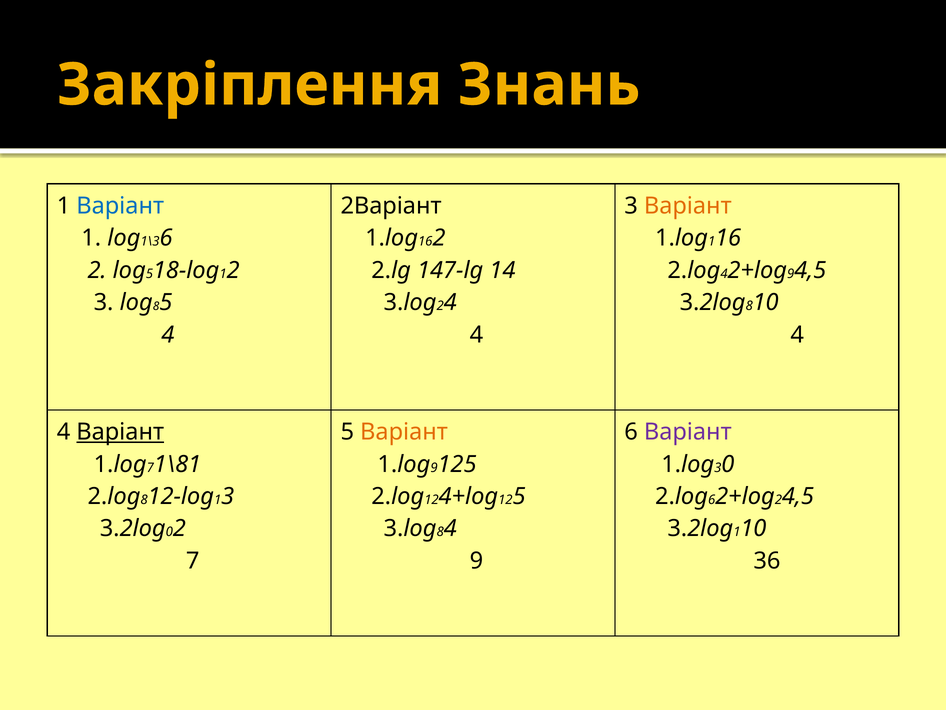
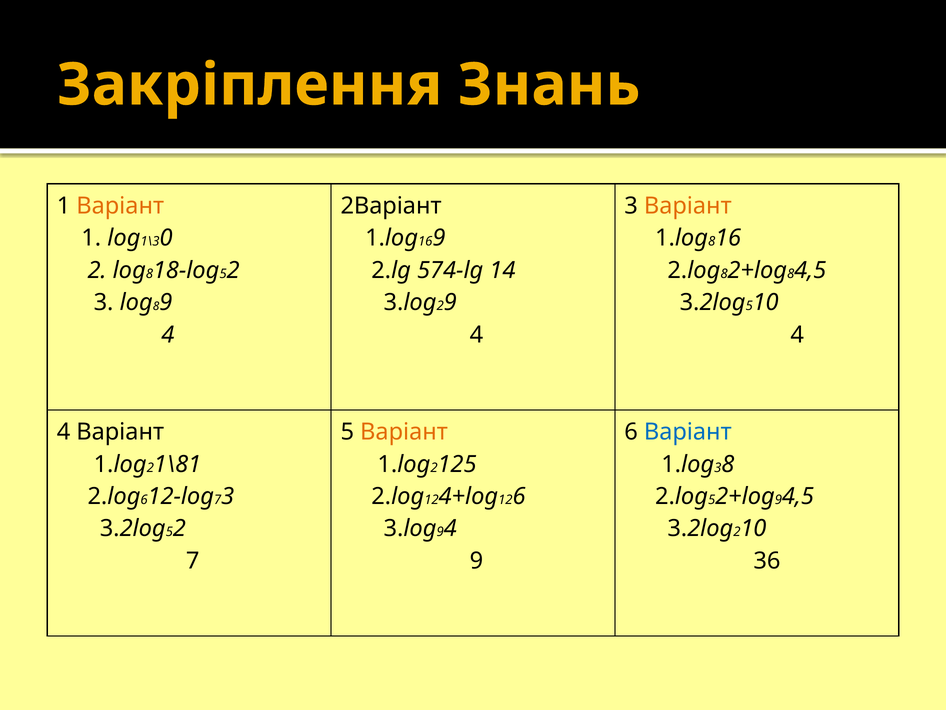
Варіант colour: blue -> orange (120, 206)
6: 6 -> 0 (166, 238)
2: 2 -> 9 (439, 238)
1: 1 -> 8 (712, 241)
5: 5 -> 8 (149, 274)
1: 1 -> 5 (223, 274)
147-lg: 147-lg -> 574-lg (450, 270)
4: 4 -> 8 (724, 274)
9: 9 -> 8 (791, 274)
5: 5 -> 9 (166, 302)
2 4: 4 -> 9 (450, 302)
8: 8 -> 5 (749, 306)
Варіант underline: present -> none (120, 432)
Варіант colour: purple -> blue (688, 432)
7: 7 -> 2 (150, 467)
9: 9 -> 2 (434, 467)
3 0: 0 -> 8 (728, 464)
8: 8 -> 6 (144, 500)
1: 1 -> 7 (218, 500)
5: 5 -> 6 (519, 496)
6: 6 -> 5 (712, 500)
2: 2 -> 9 (778, 500)
0: 0 -> 5 (169, 532)
8: 8 -> 9 (440, 532)
1: 1 -> 2 (737, 532)
